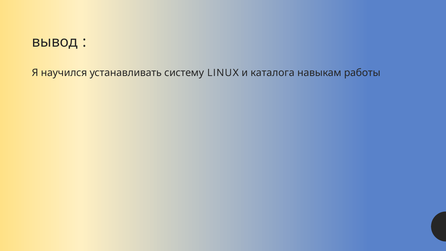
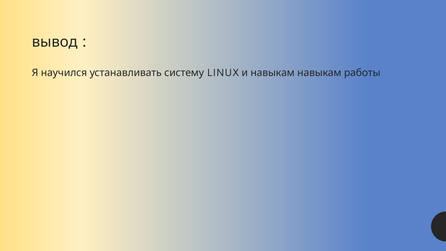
и каталога: каталога -> навыкам (273, 73)
